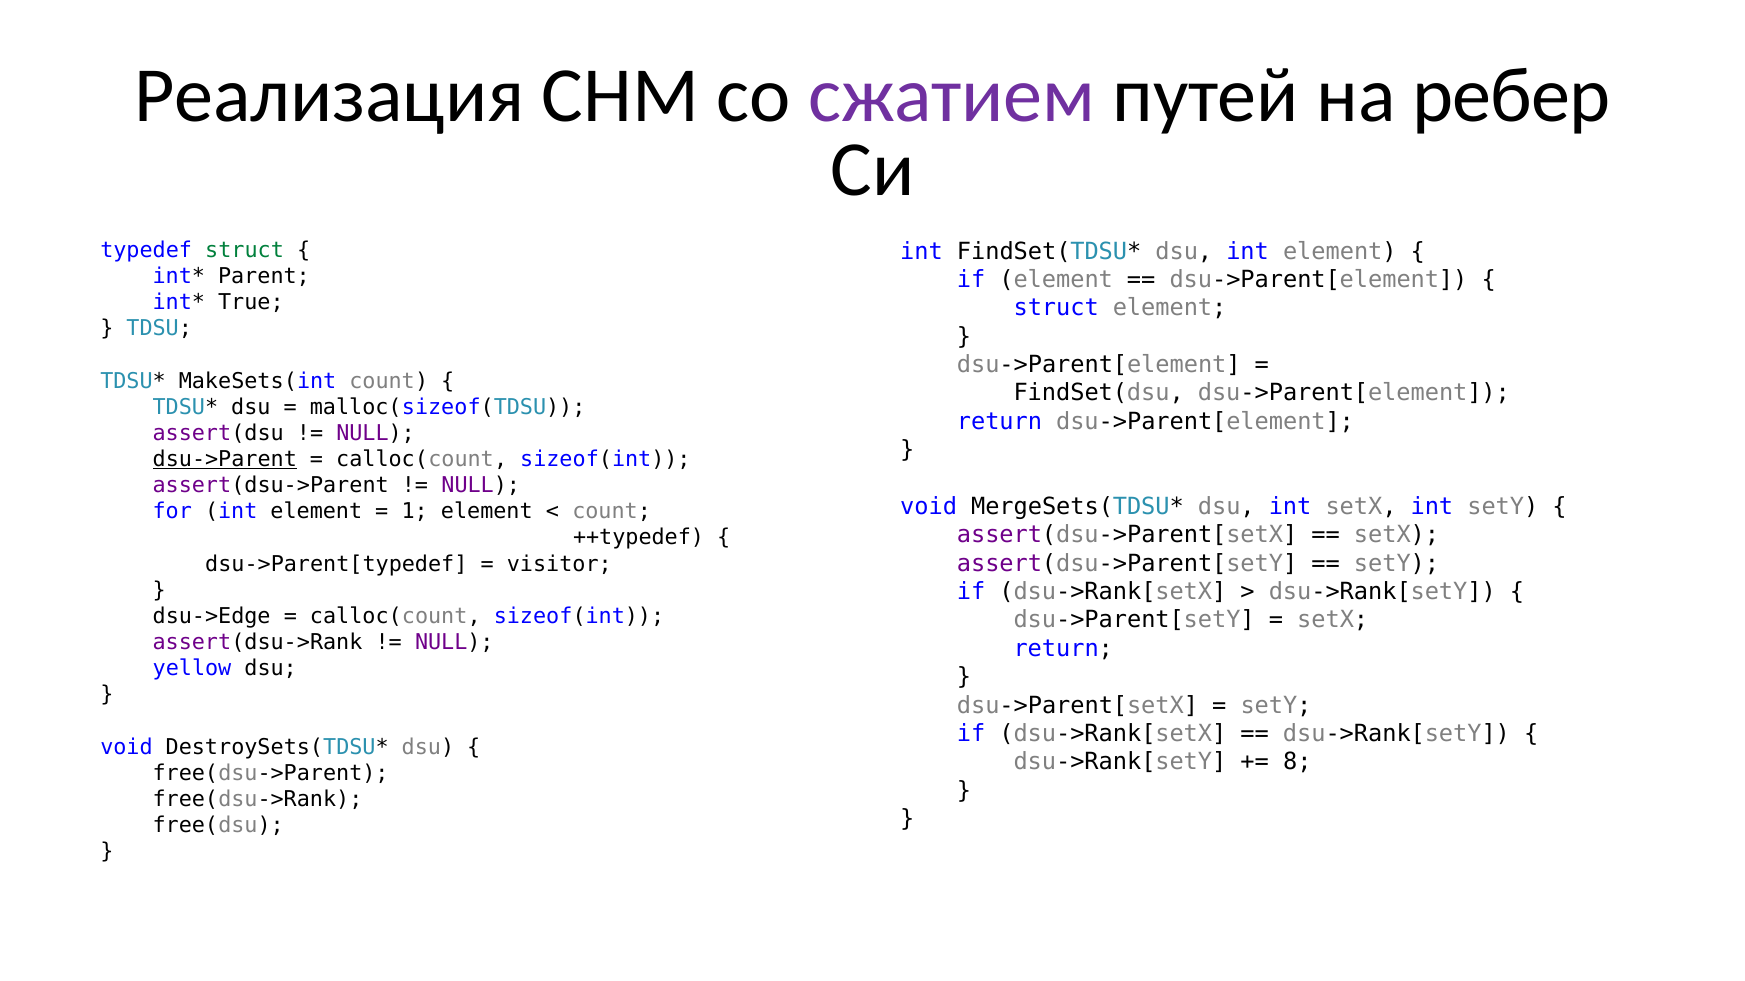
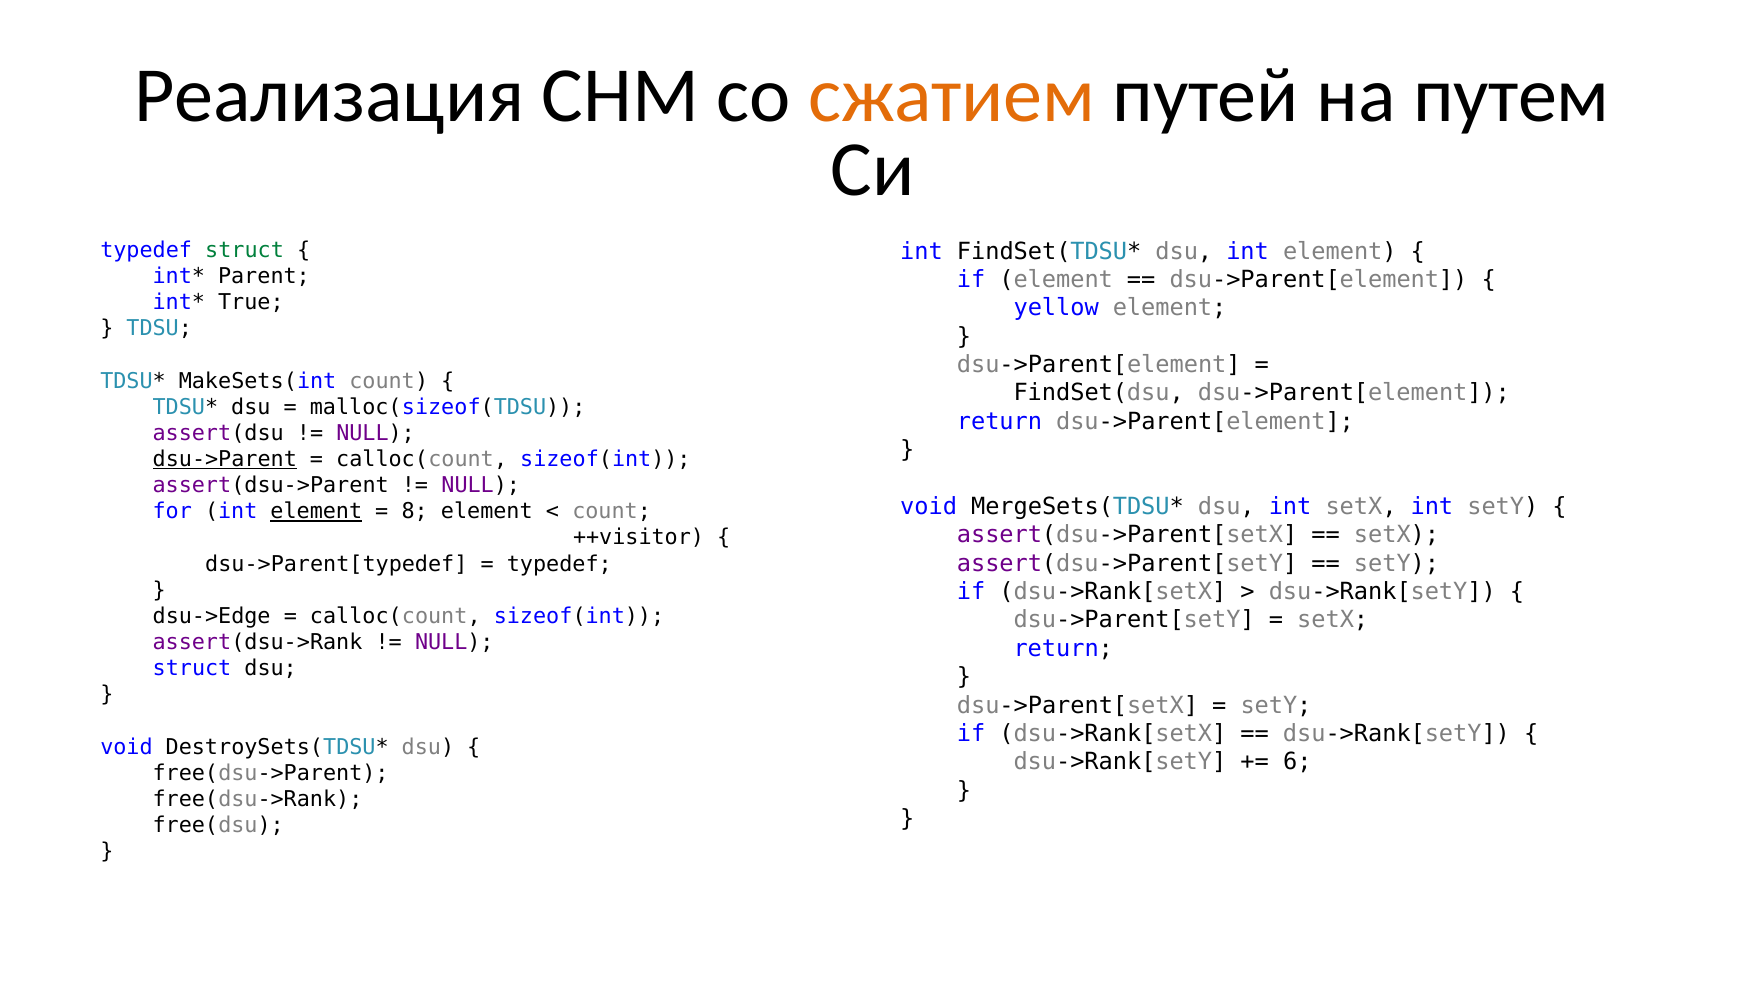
сжатием colour: purple -> orange (952, 95)
ребер: ребер -> путем (1512, 95)
struct: struct -> yellow (1056, 308)
element underline: none -> present (316, 512)
1: 1 -> 8 (415, 512)
++typedef: ++typedef -> ++visitor (639, 538)
visitor: visitor -> typedef (559, 564)
yellow: yellow -> struct (192, 669)
8: 8 -> 6 (1297, 762)
